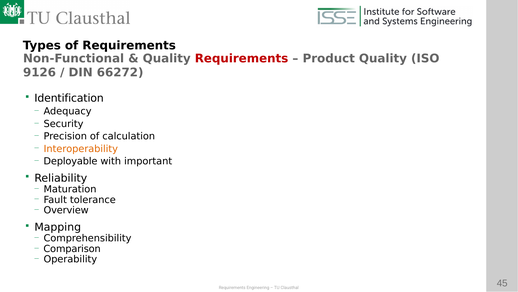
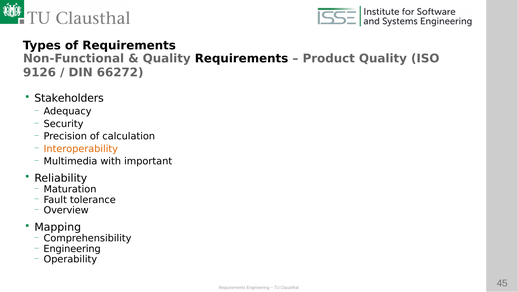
Requirements colour: red -> black (242, 58)
Identification: Identification -> Stakeholders (69, 98)
Deployable: Deployable -> Multimedia (70, 161)
Comparison: Comparison -> Engineering (72, 248)
